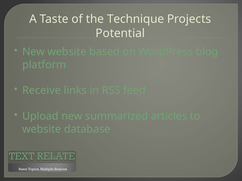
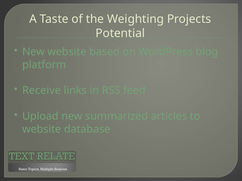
Technique: Technique -> Weighting (135, 19)
